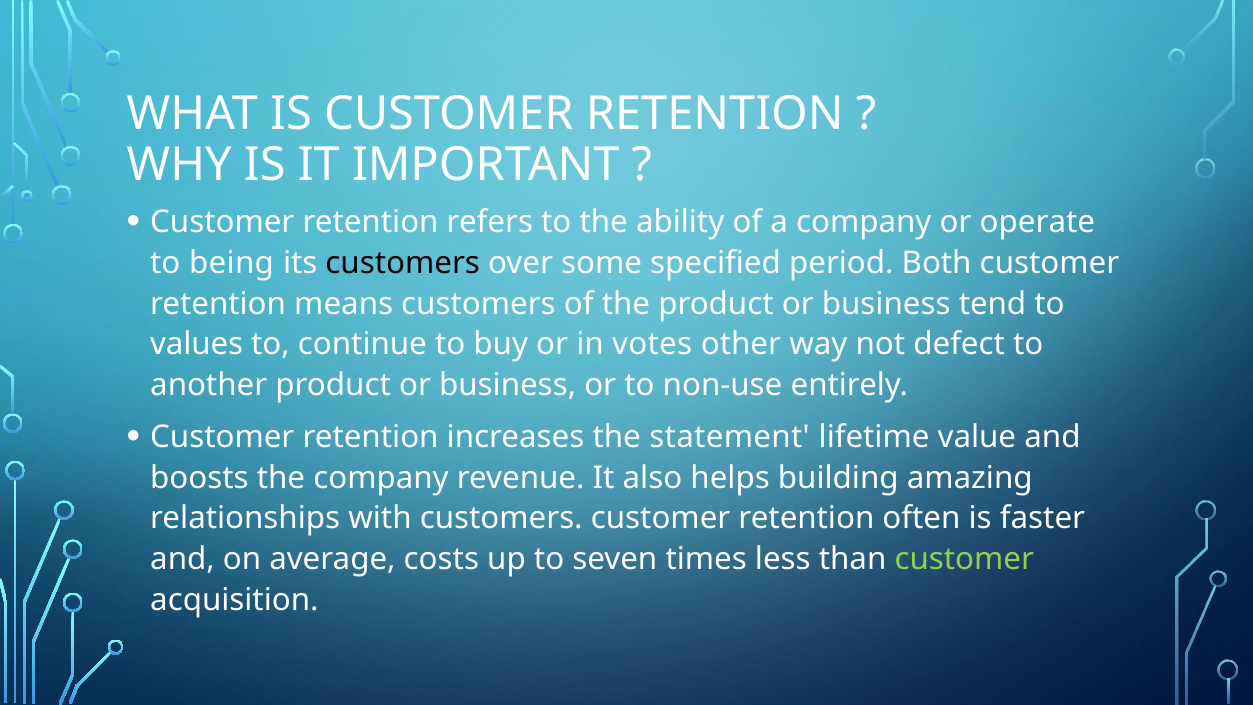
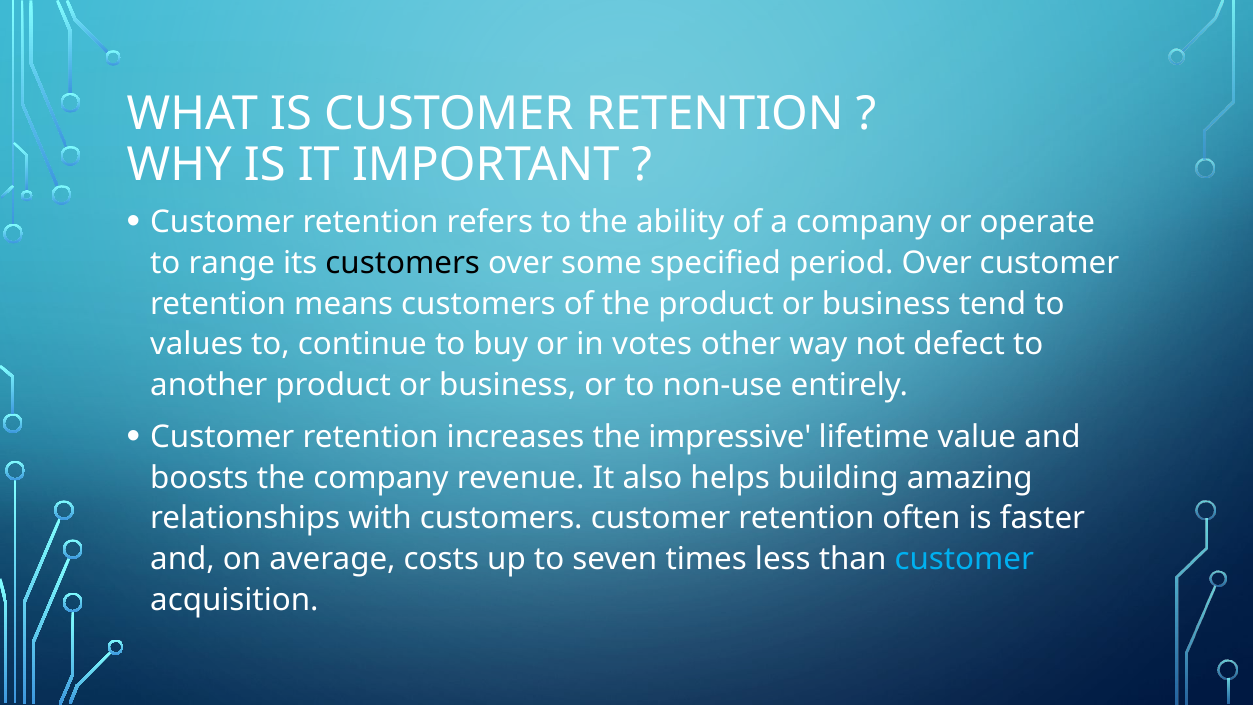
being: being -> range (232, 263)
period Both: Both -> Over (937, 263)
statement: statement -> impressive (730, 437)
customer colour: light green -> light blue (964, 559)
